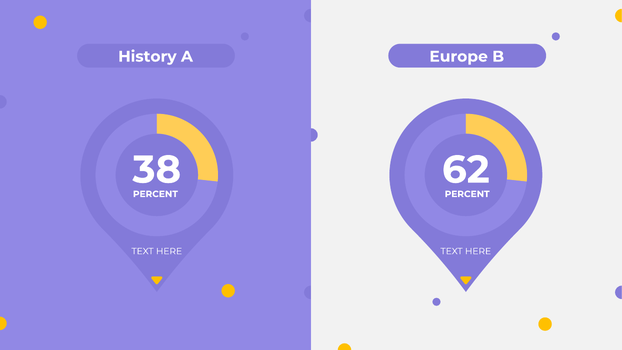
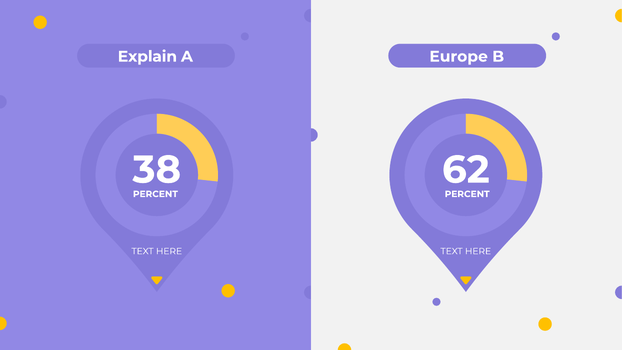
History: History -> Explain (147, 57)
